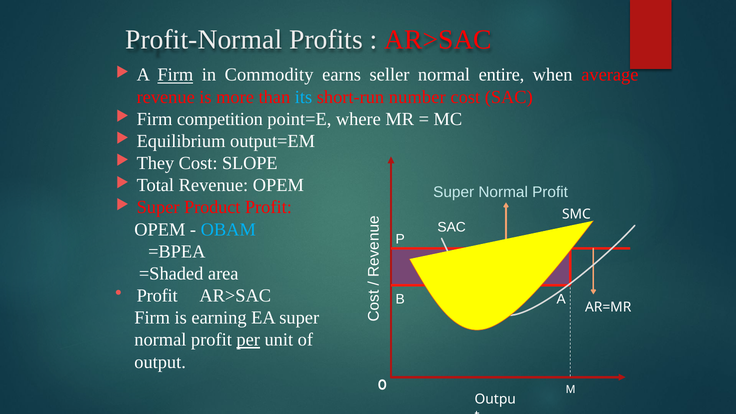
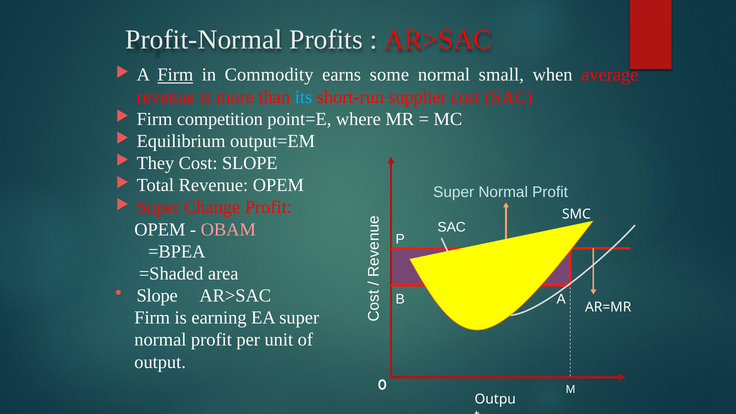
seller: seller -> some (389, 75)
entire: entire -> small (501, 75)
number: number -> supplier (417, 97)
Product: Product -> Change (212, 207)
OBAM colour: light blue -> pink (228, 229)
Profit: Profit -> Slope (157, 296)
per underline: present -> none (248, 340)
